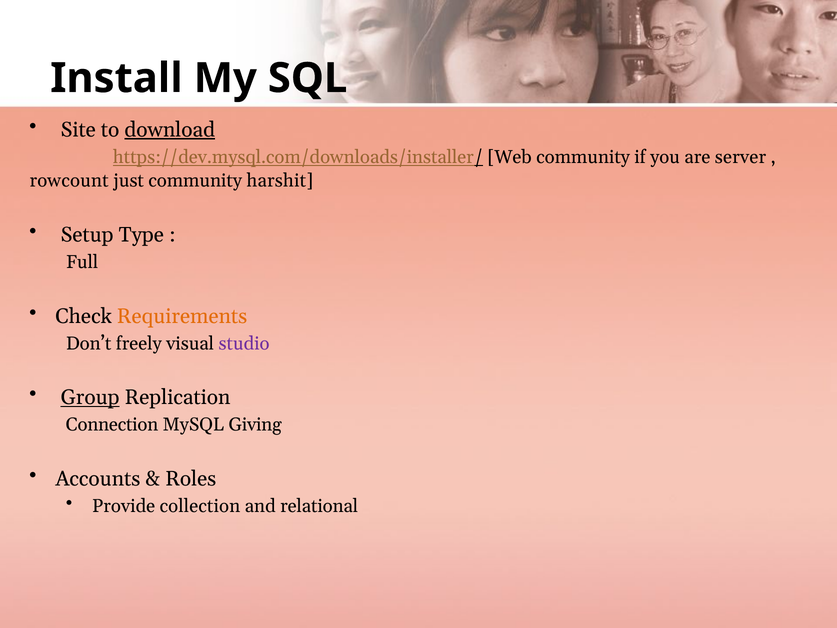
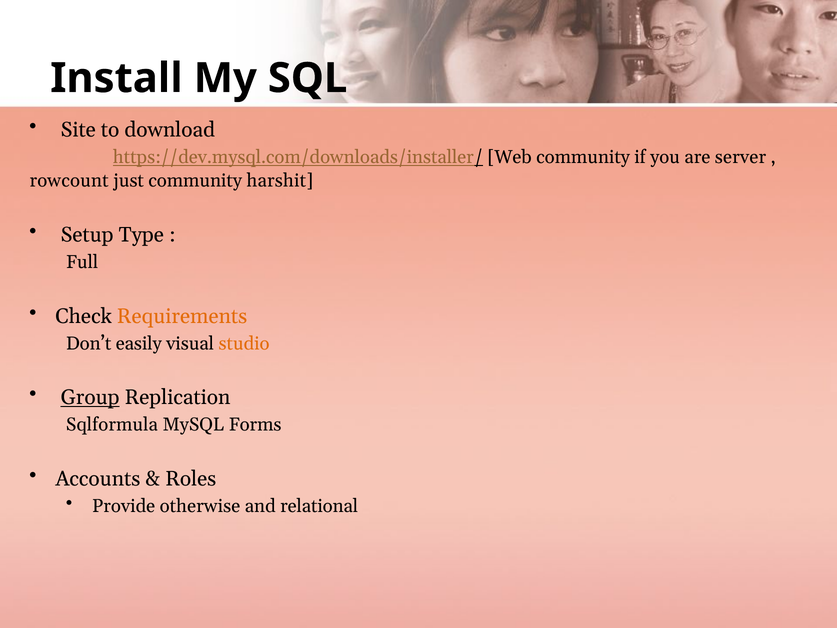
download underline: present -> none (170, 130)
freely: freely -> easily (139, 343)
studio colour: purple -> orange (244, 343)
Connection: Connection -> Sqlformula (112, 425)
Giving: Giving -> Forms (255, 425)
collection: collection -> otherwise (200, 506)
